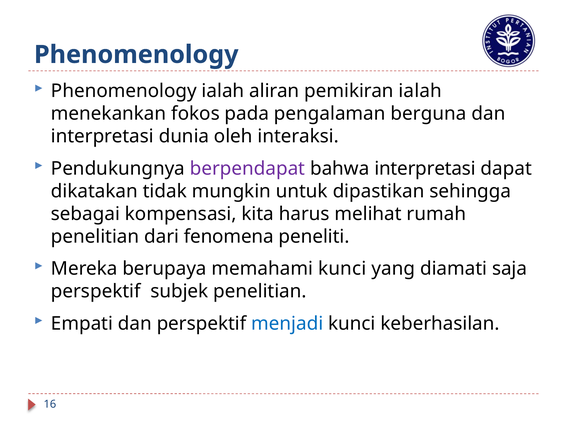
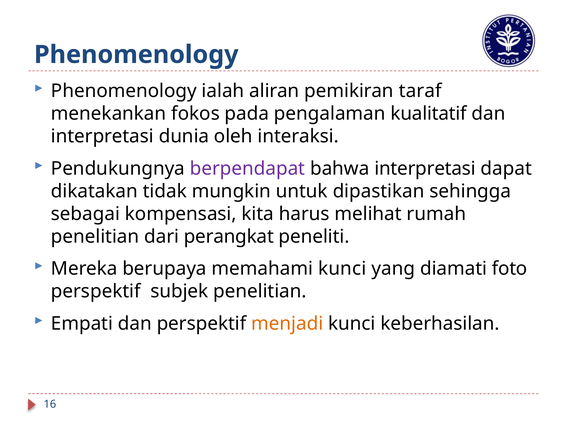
pemikiran ialah: ialah -> taraf (420, 91)
berguna: berguna -> kualitatif (429, 114)
fenomena: fenomena -> perangkat (229, 237)
saja: saja -> foto (510, 269)
menjadi colour: blue -> orange (287, 324)
